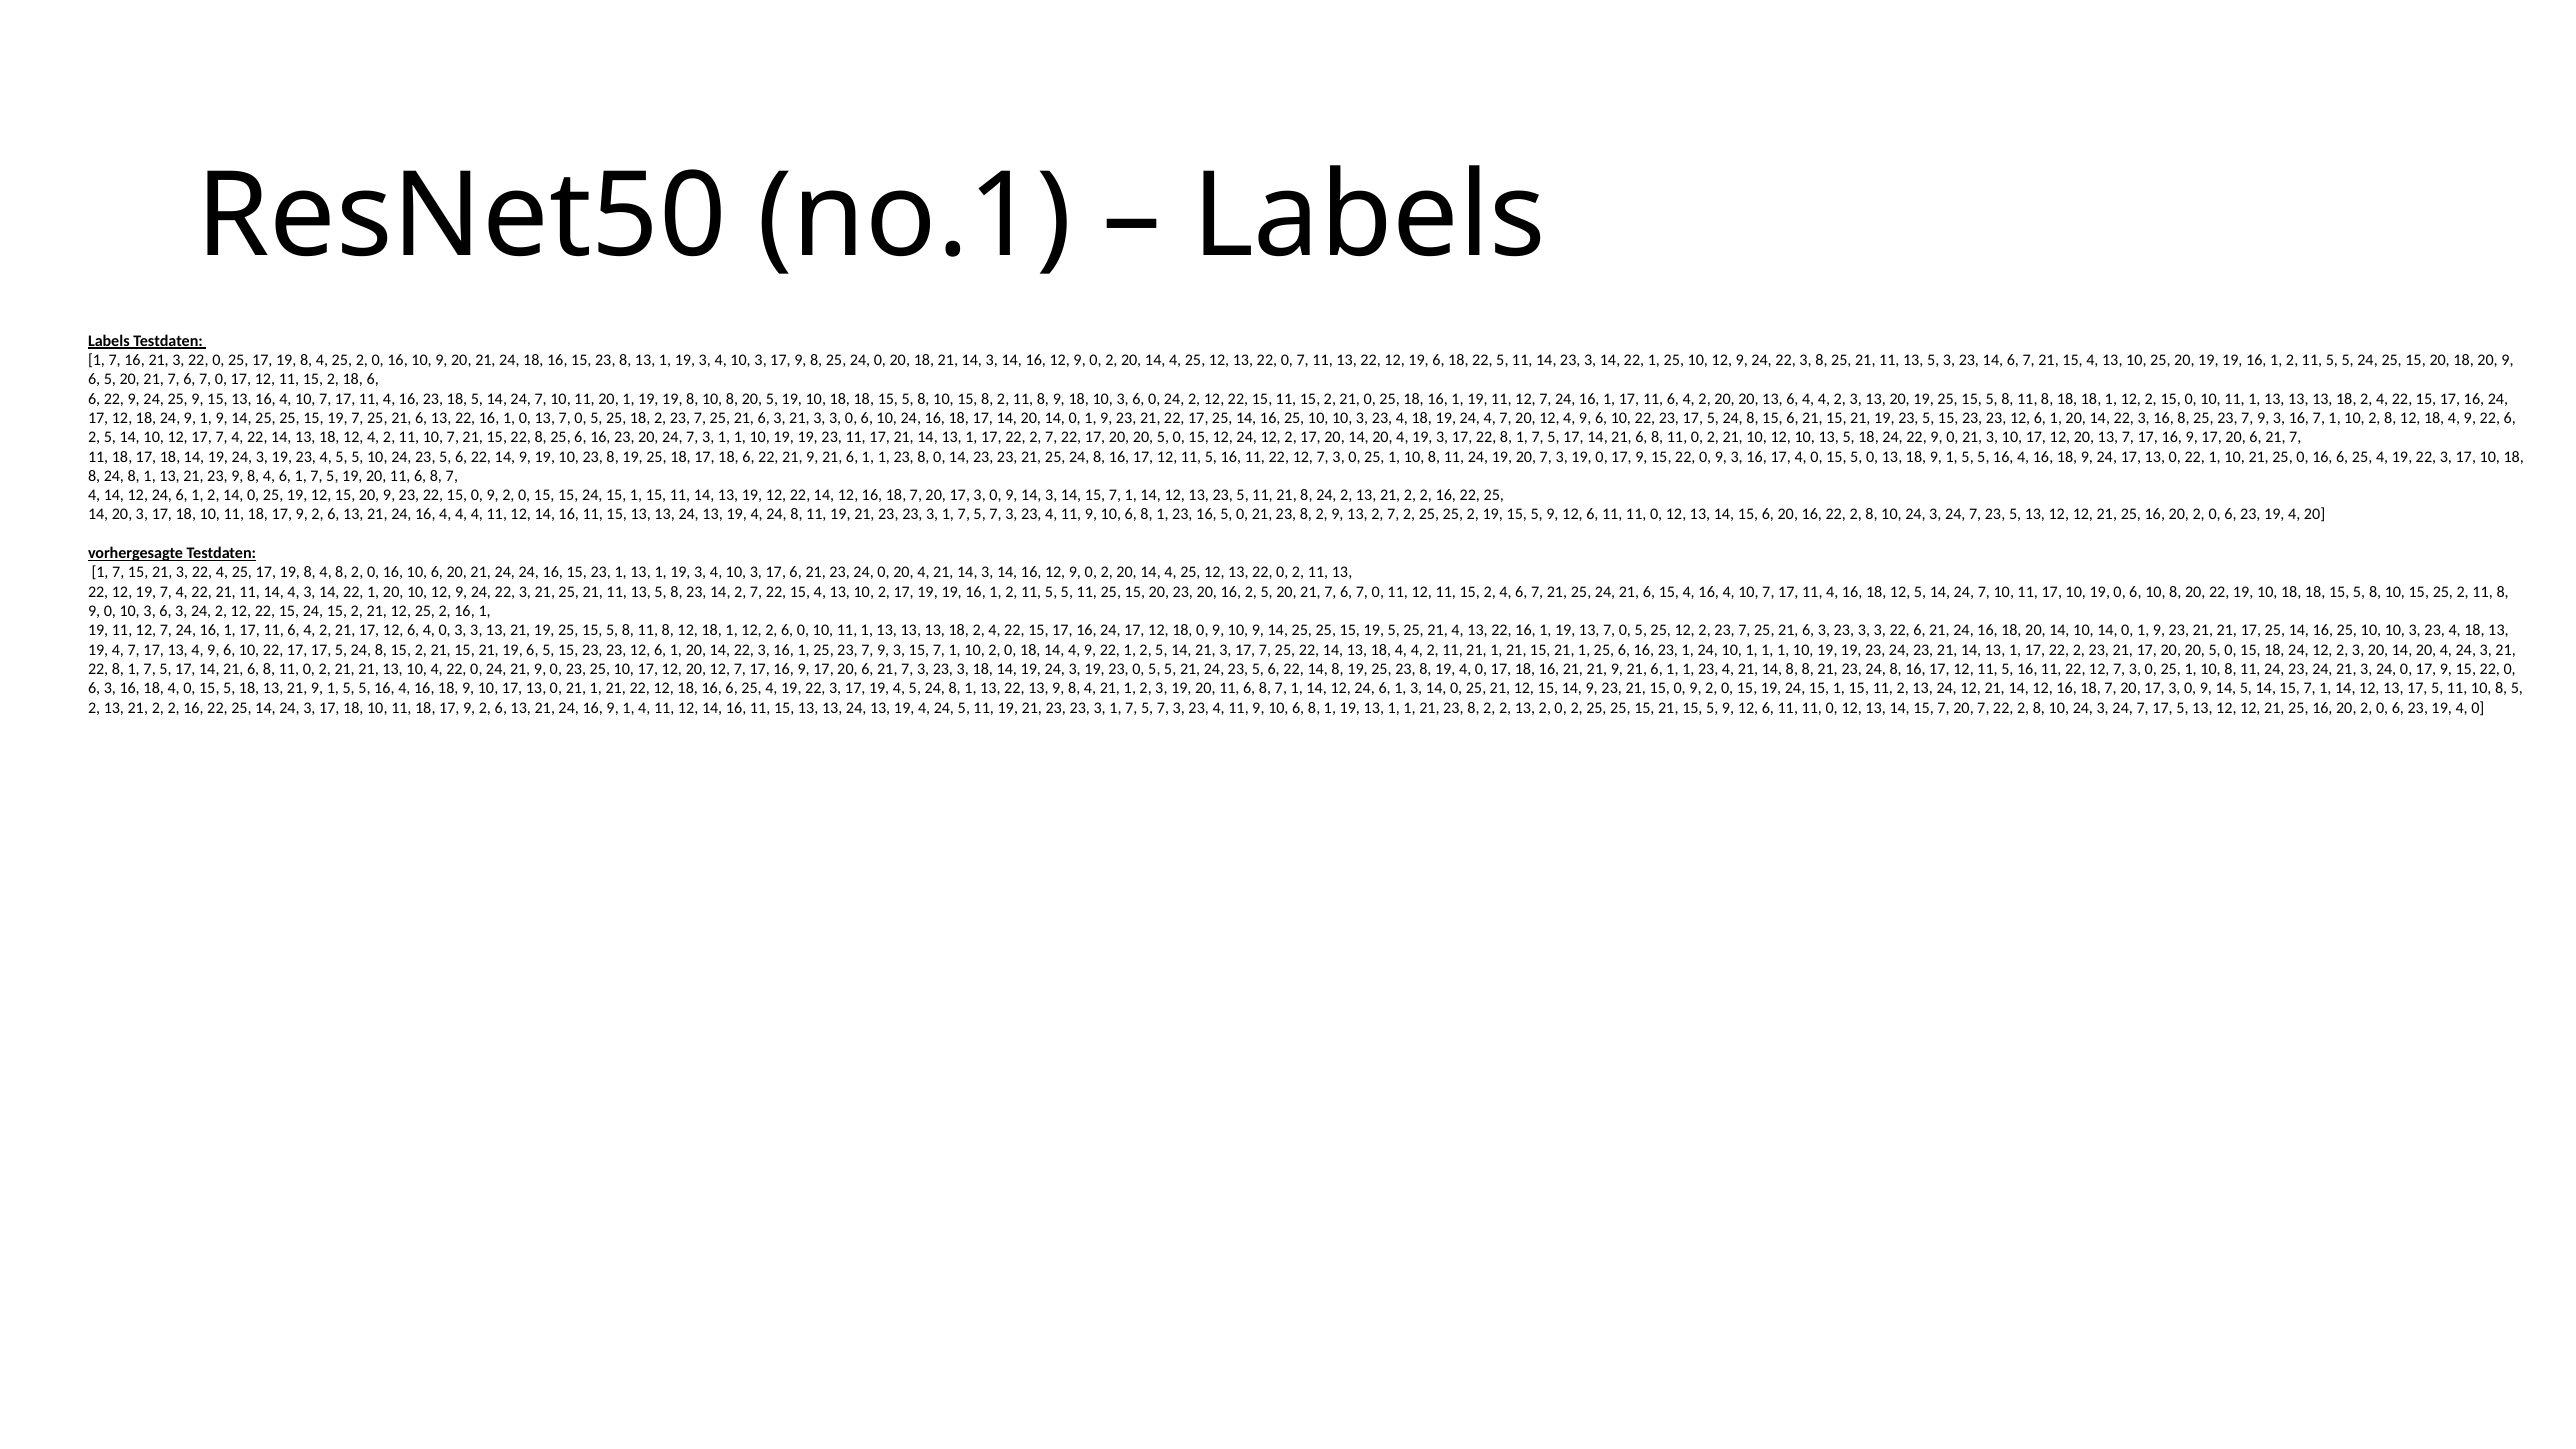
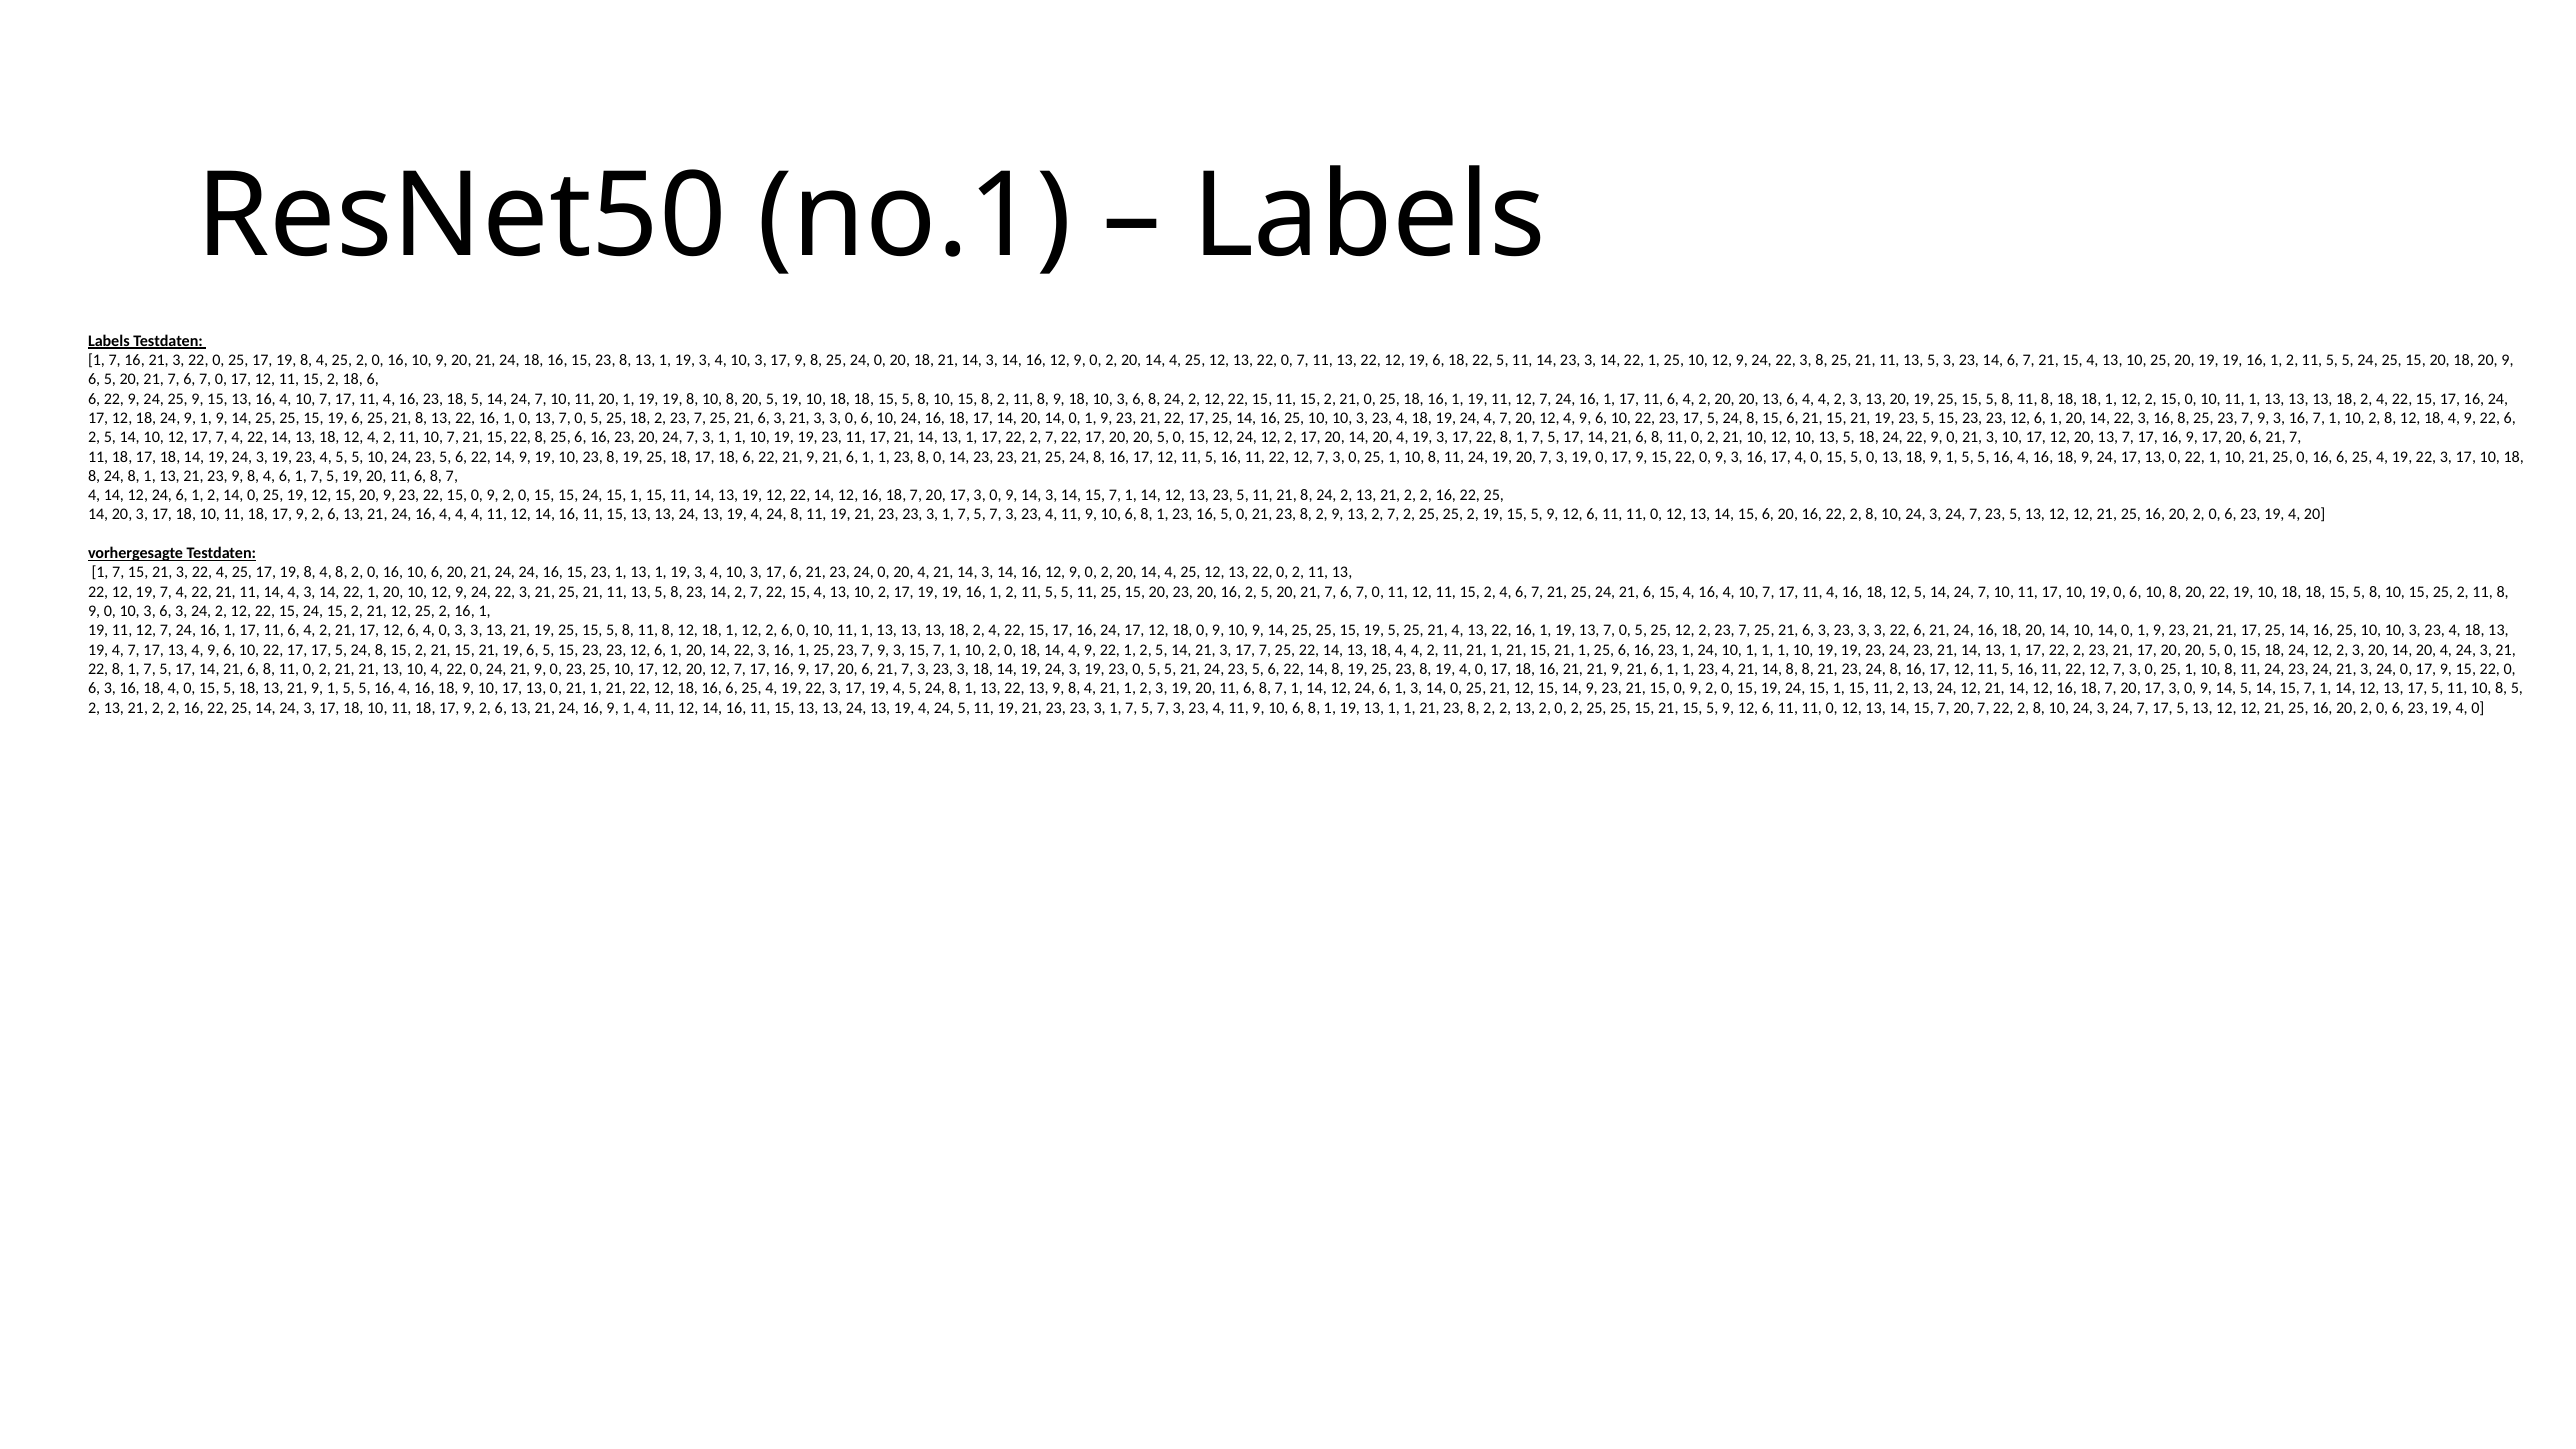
3 6 0: 0 -> 8 (1154, 399)
15 19 7: 7 -> 6 (357, 418)
6: 6 -> 8 (421, 418)
